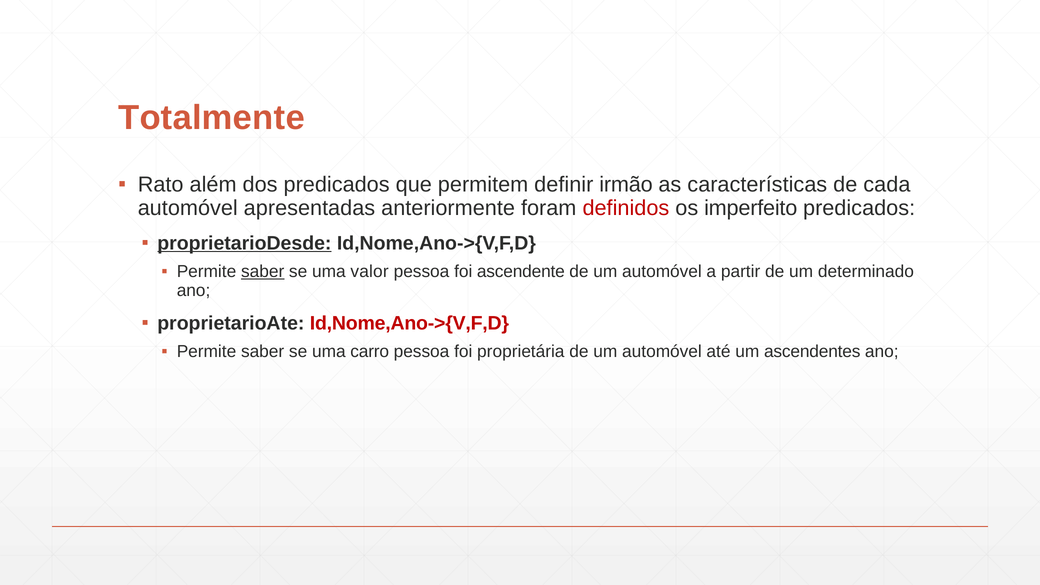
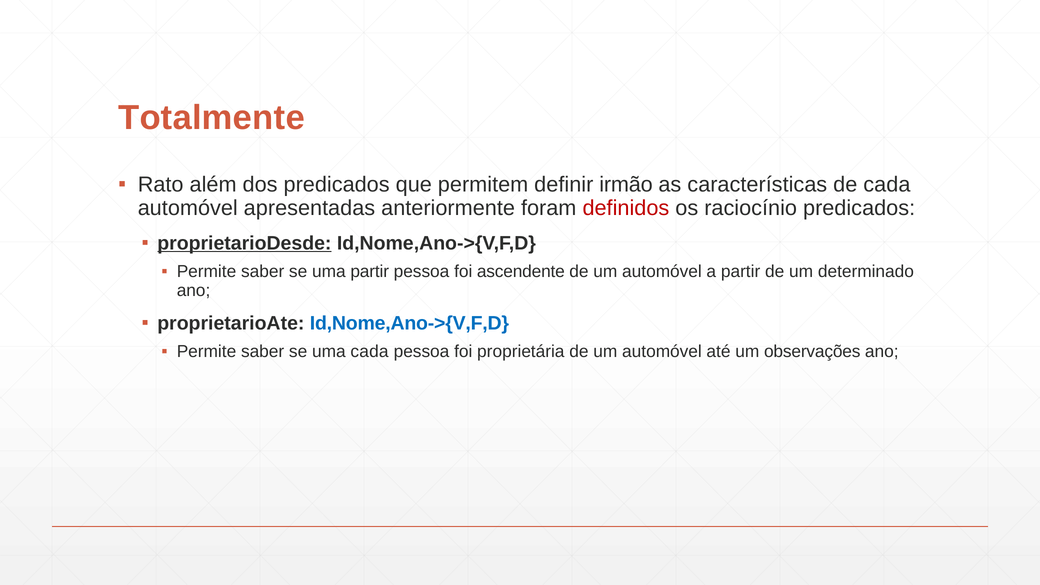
imperfeito: imperfeito -> raciocínio (751, 208)
saber underline: present -> none (263, 272)
uma valor: valor -> partir (370, 272)
Id,Nome,Ano->{V,F,D colour: red -> blue (409, 323)
uma carro: carro -> cada (370, 352)
ascendentes: ascendentes -> observações (812, 352)
